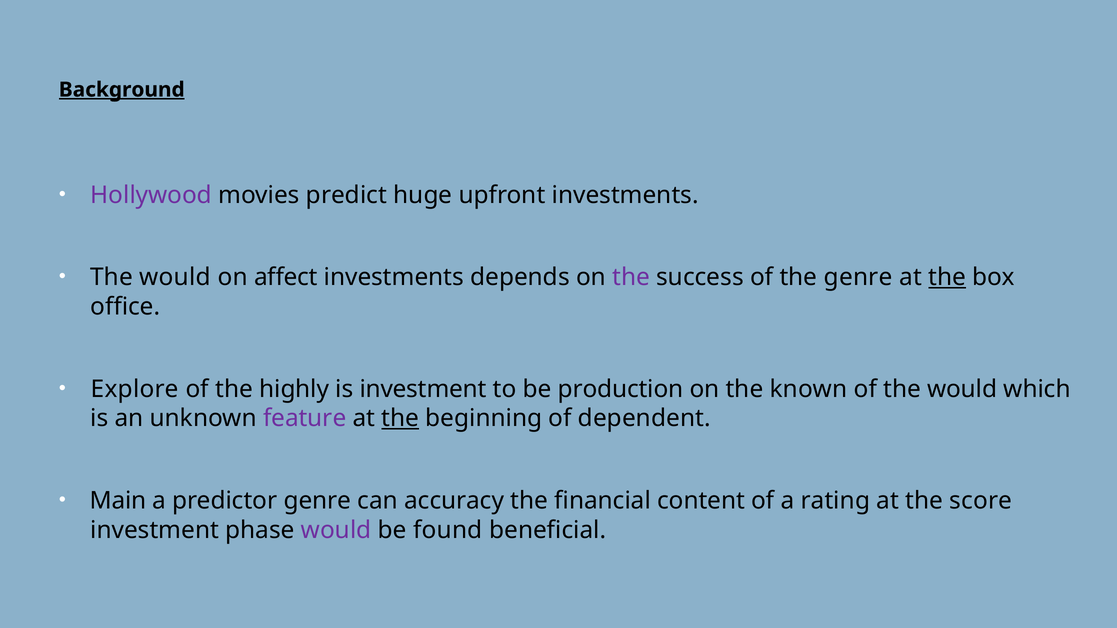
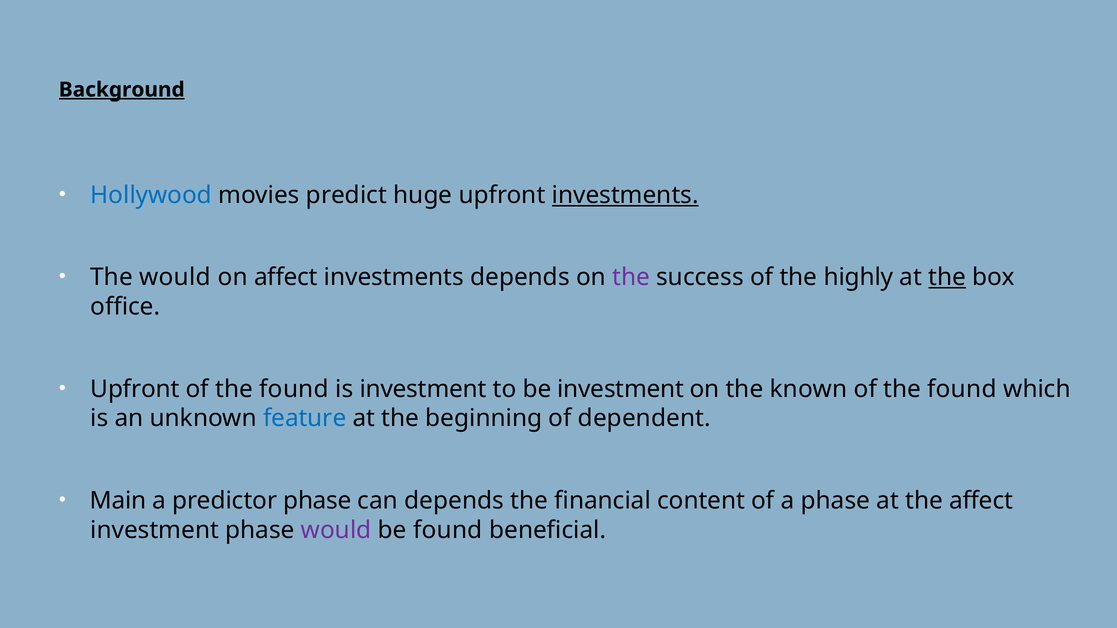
Hollywood colour: purple -> blue (151, 195)
investments underline: none -> present (625, 195)
the genre: genre -> highly (858, 278)
Explore: Explore -> Upfront (135, 389)
highly: highly -> found (294, 389)
be production: production -> investment (621, 389)
would: would -> found (962, 389)
feature colour: purple -> blue (305, 419)
the underline: present -> none (400, 419)
predictor genre: genre -> phase (317, 501)
can accuracy: accuracy -> depends (454, 501)
a rating: rating -> phase (835, 501)
the score: score -> affect (981, 501)
